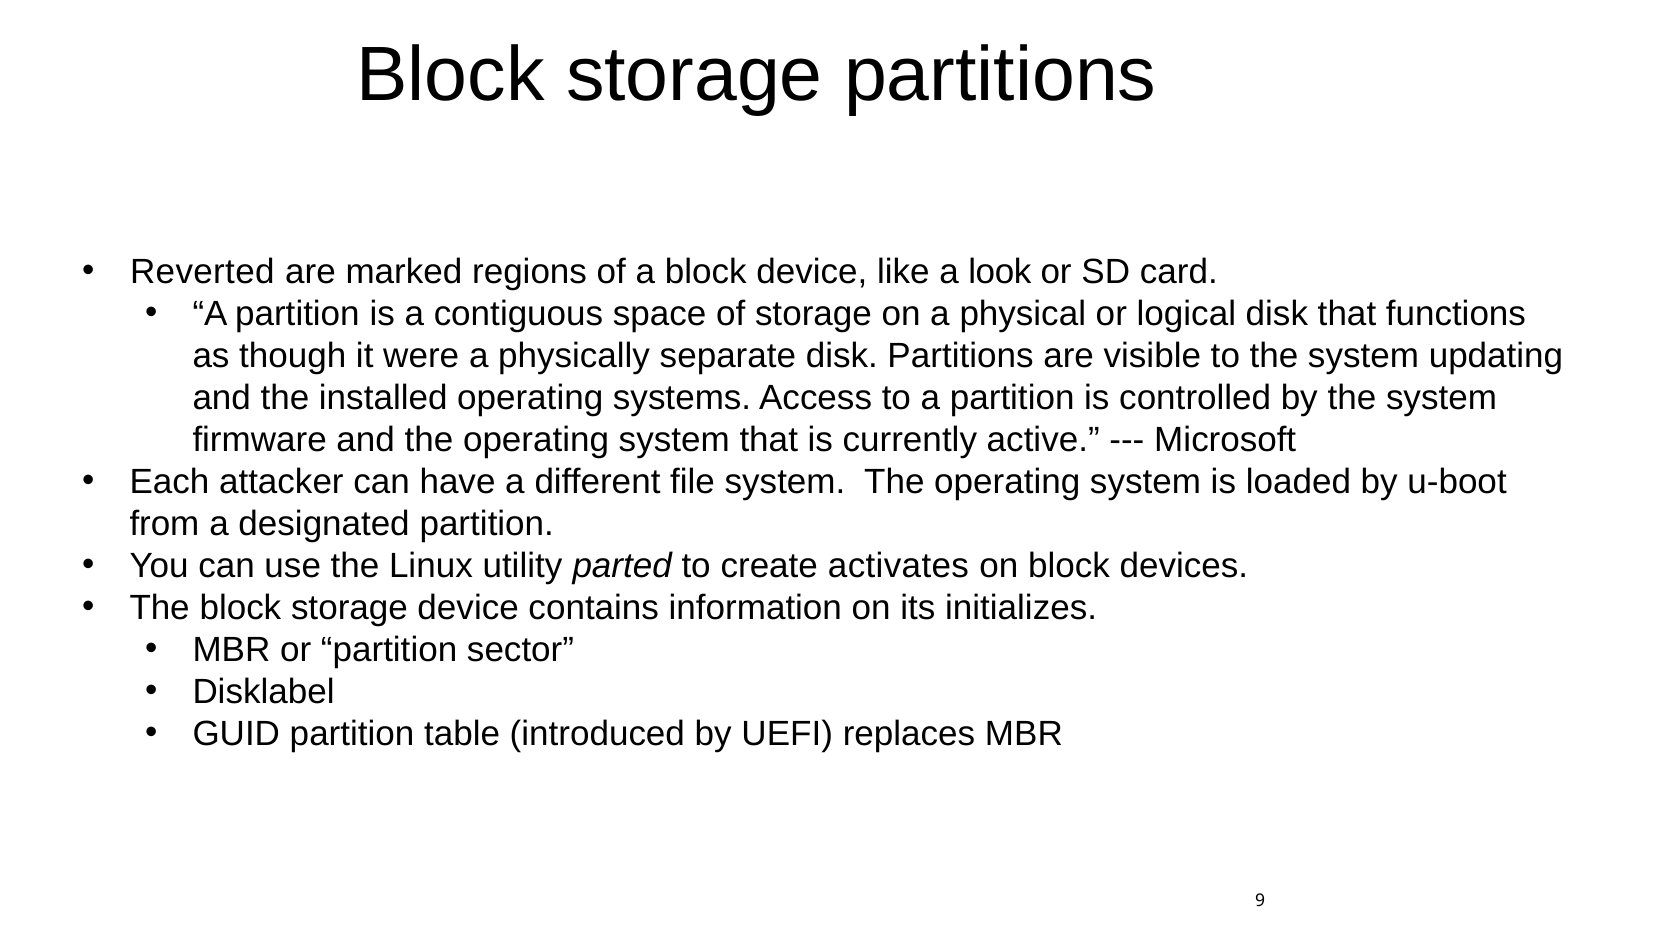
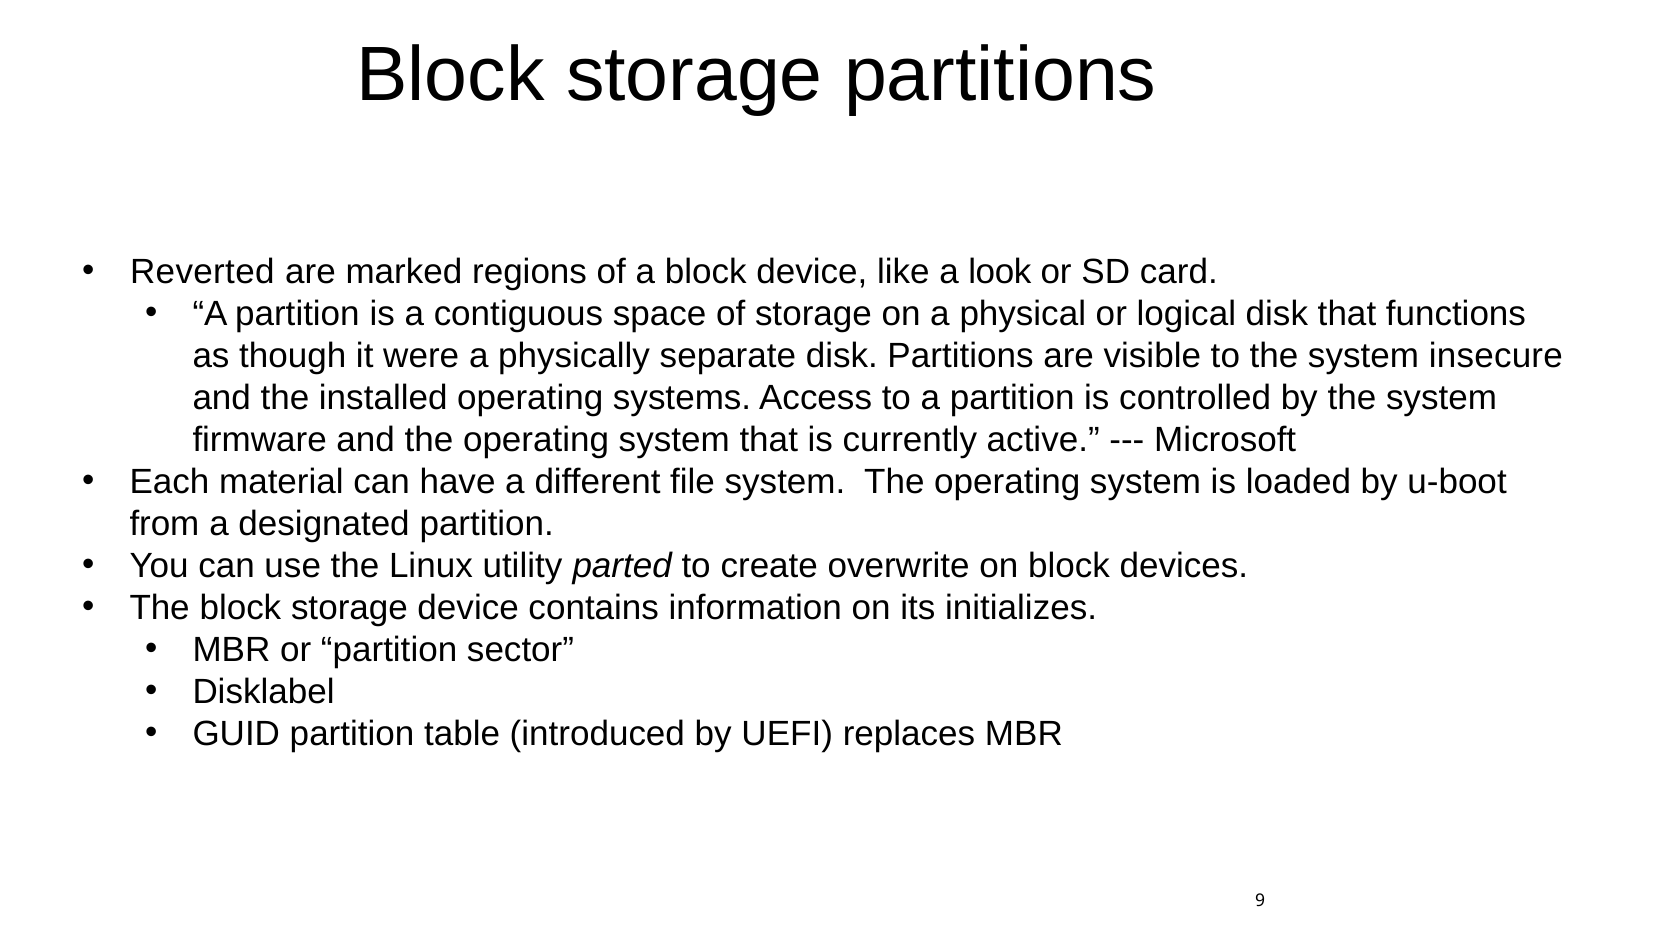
updating: updating -> insecure (1496, 356)
attacker: attacker -> material (281, 482)
activates: activates -> overwrite (899, 566)
